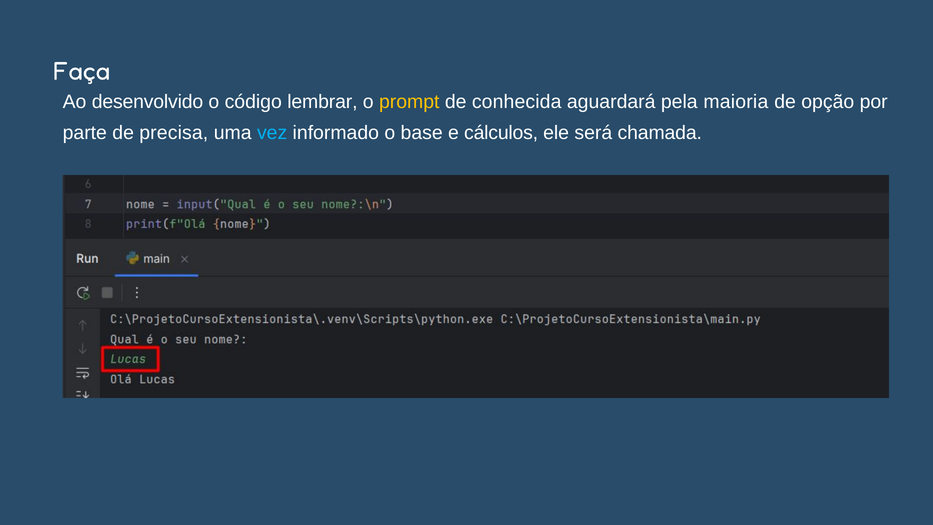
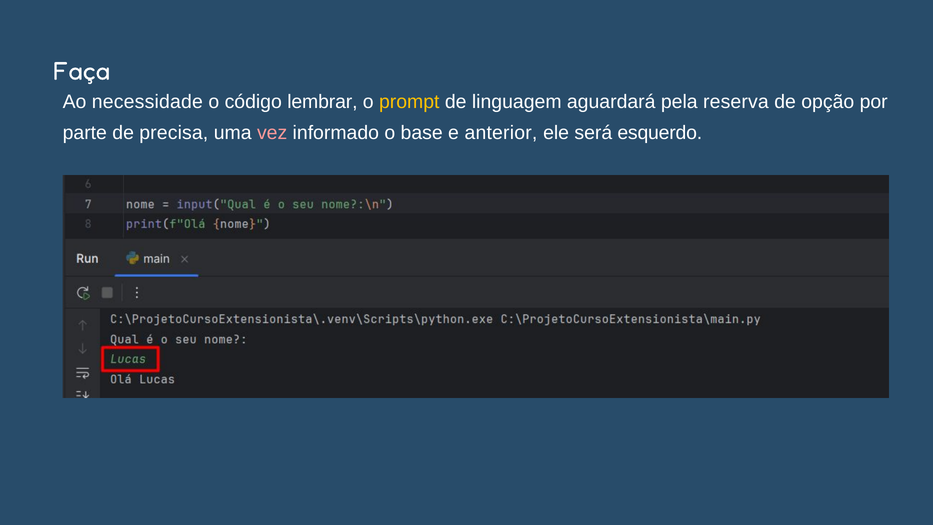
desenvolvido: desenvolvido -> necessidade (147, 102)
conhecida: conhecida -> linguagem (517, 102)
maioria: maioria -> reserva (736, 102)
vez colour: light blue -> pink (272, 133)
cálculos: cálculos -> anterior (501, 133)
chamada: chamada -> esquerdo (660, 133)
